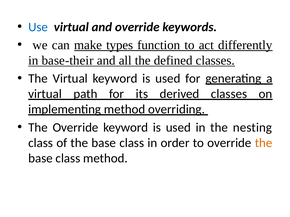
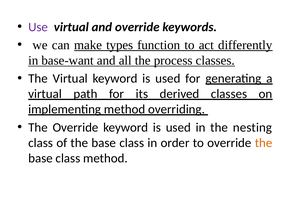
Use colour: blue -> purple (38, 27)
base-their: base-their -> base-want (68, 61)
defined: defined -> process (173, 61)
